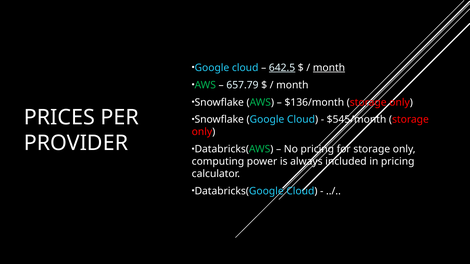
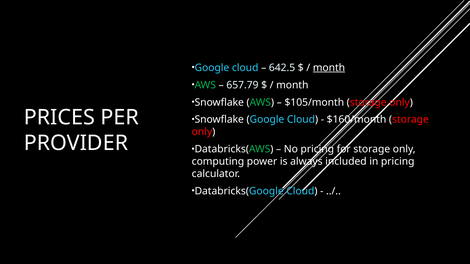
642.5 underline: present -> none (282, 68)
$136/month: $136/month -> $105/month (314, 102)
$545/month: $545/month -> $160/month (357, 120)
